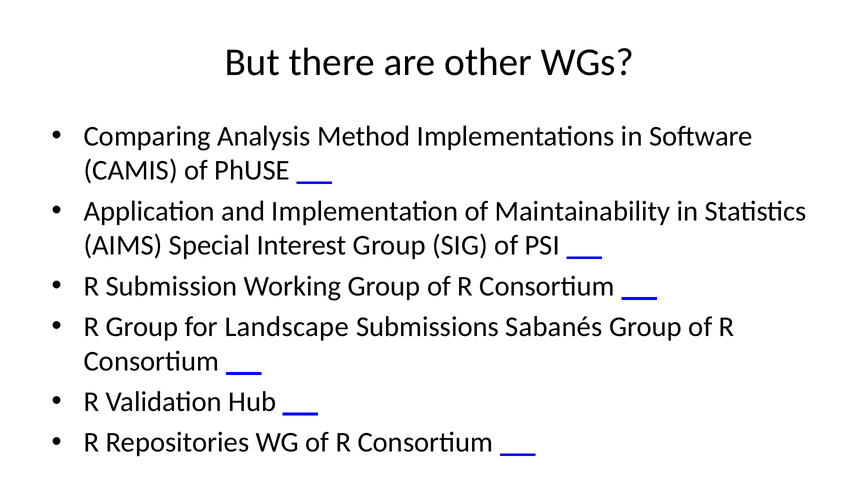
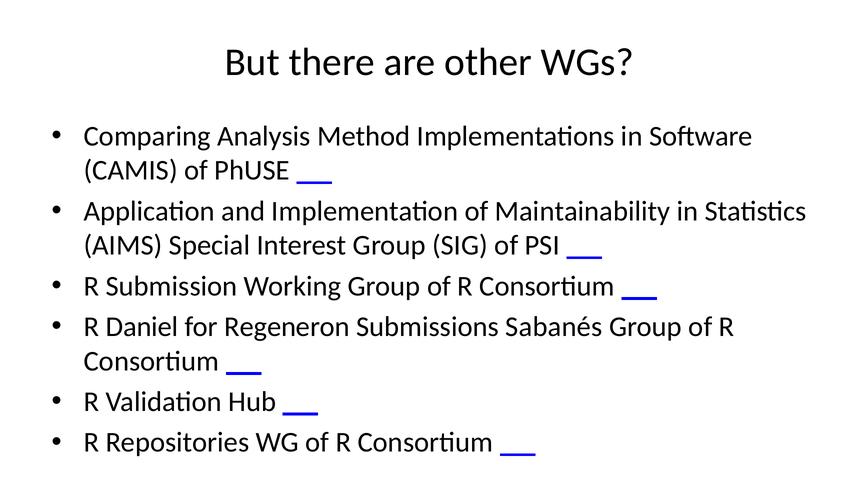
R Group: Group -> Daniel (142, 327)
Landscape: Landscape -> Regeneron (287, 327)
